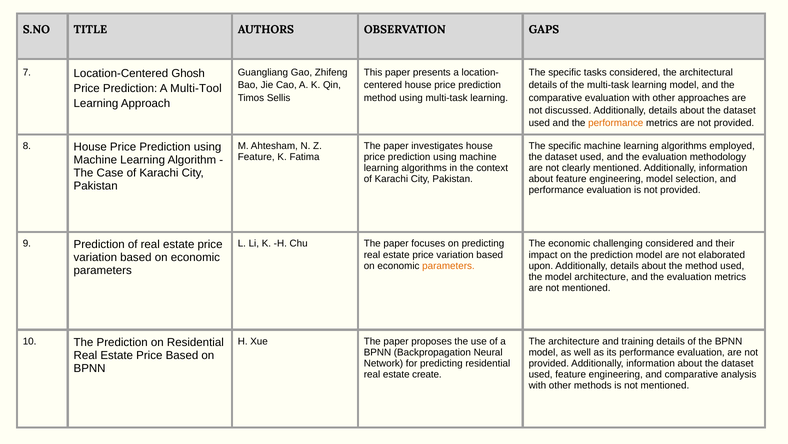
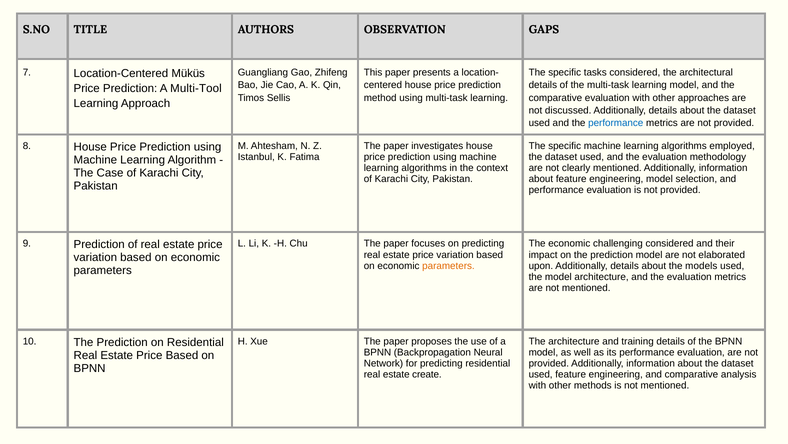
Ghosh: Ghosh -> Müküs (188, 73)
performance colour: orange -> blue (616, 123)
Feature: Feature -> Istanbul (256, 157)
the method: method -> models (701, 265)
